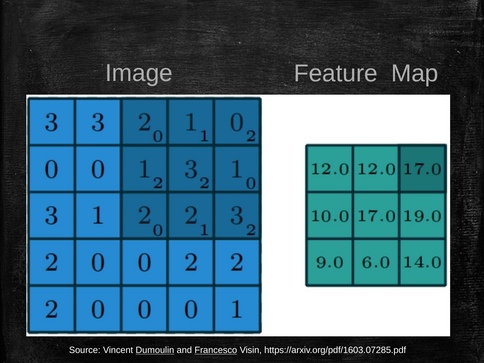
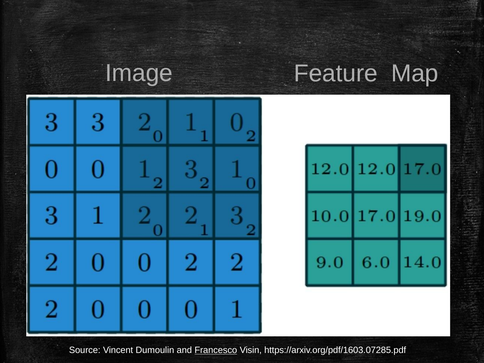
Dumoulin underline: present -> none (155, 350)
